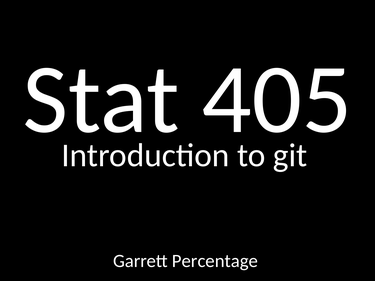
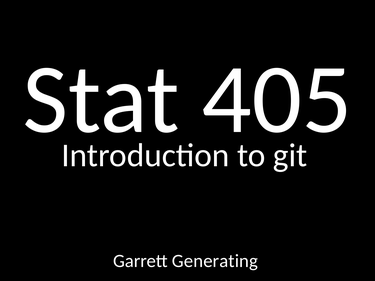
Percentage: Percentage -> Generating (215, 261)
